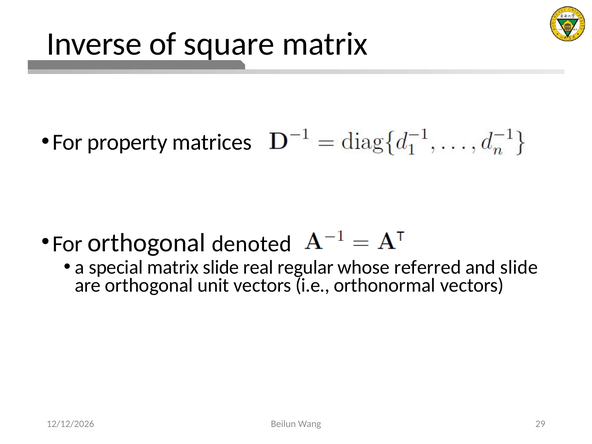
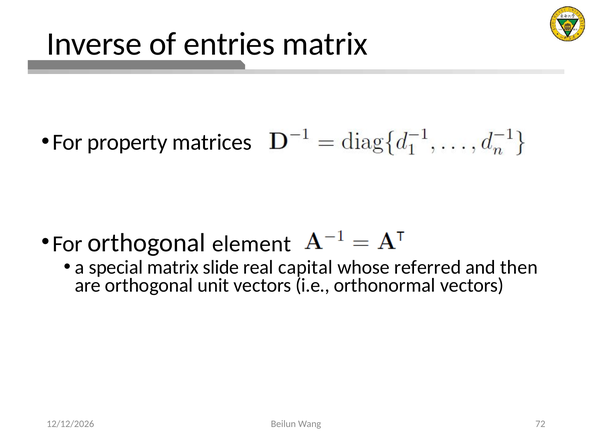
square: square -> entries (229, 44)
denoted: denoted -> element (252, 244)
regular: regular -> capital (305, 267)
and slide: slide -> then (519, 267)
29: 29 -> 72 (540, 424)
